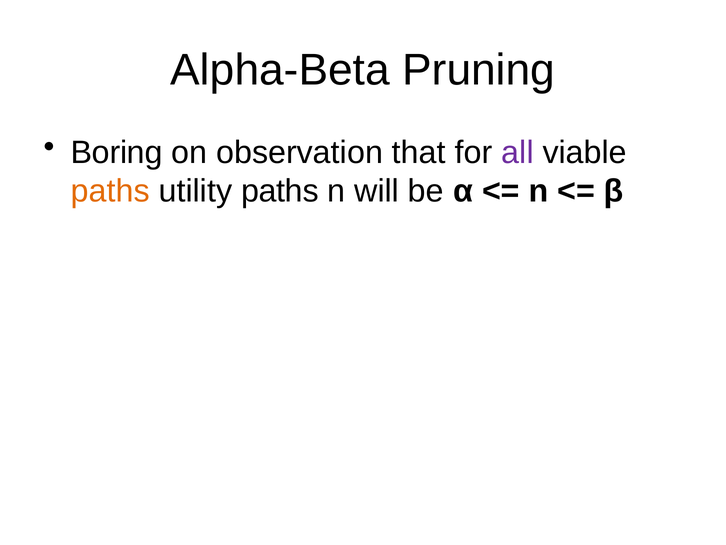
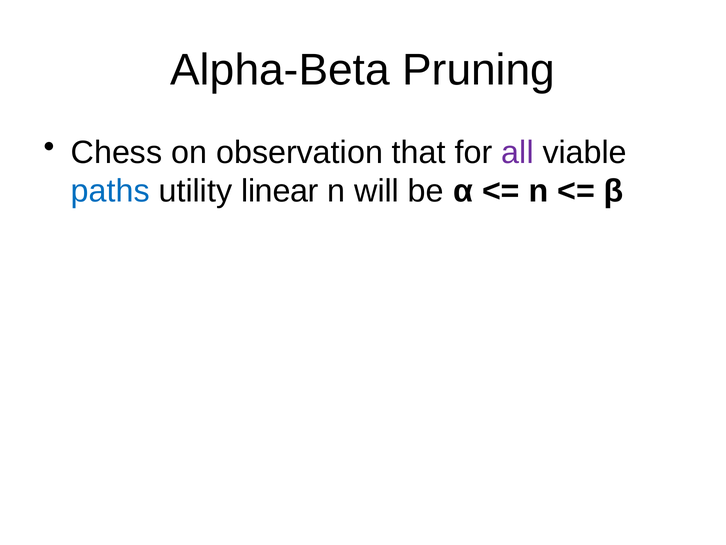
Boring: Boring -> Chess (117, 152)
paths colour: orange -> blue (110, 191)
utility paths: paths -> linear (280, 191)
